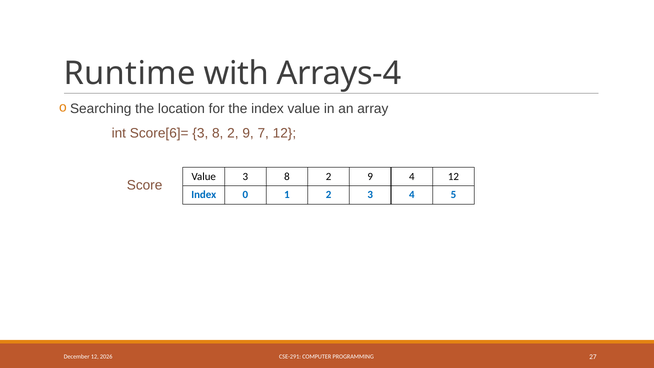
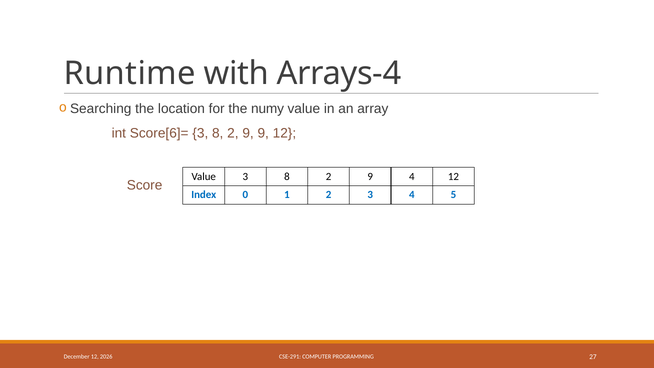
the index: index -> numy (268, 109)
9 7: 7 -> 9 (263, 133)
